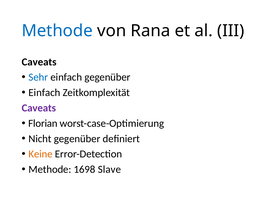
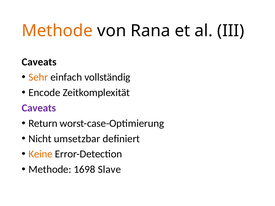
Methode colour: blue -> orange (57, 31)
Sehr colour: blue -> orange (38, 77)
einfach gegenüber: gegenüber -> vollständig (107, 77)
Einfach: Einfach -> Encode (44, 93)
Florian: Florian -> Return (43, 123)
Nicht gegenüber: gegenüber -> umsetzbar (77, 139)
